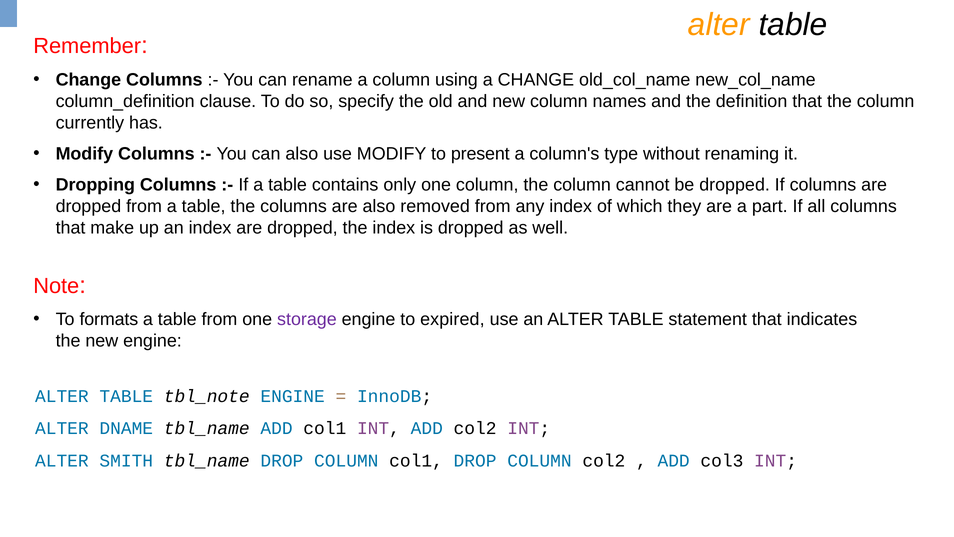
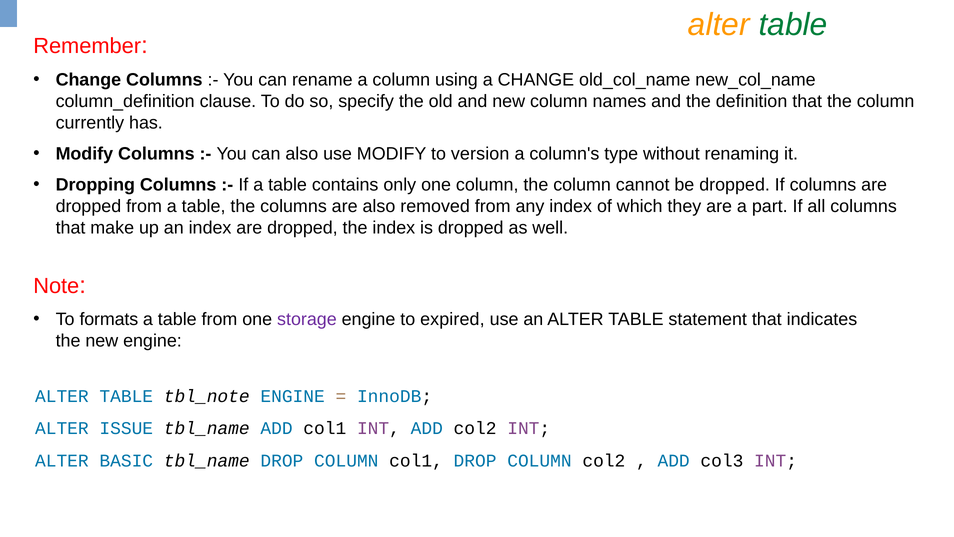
table colour: black -> green (793, 25)
present: present -> version (480, 154)
DNAME: DNAME -> ISSUE (126, 428)
SMITH: SMITH -> BASIC (126, 460)
